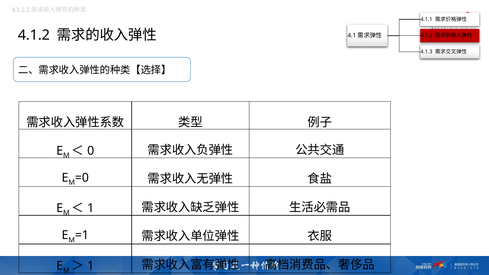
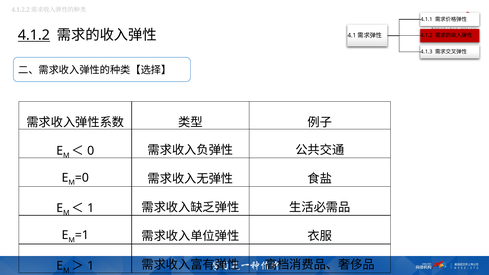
4.1.2 underline: none -> present (34, 35)
